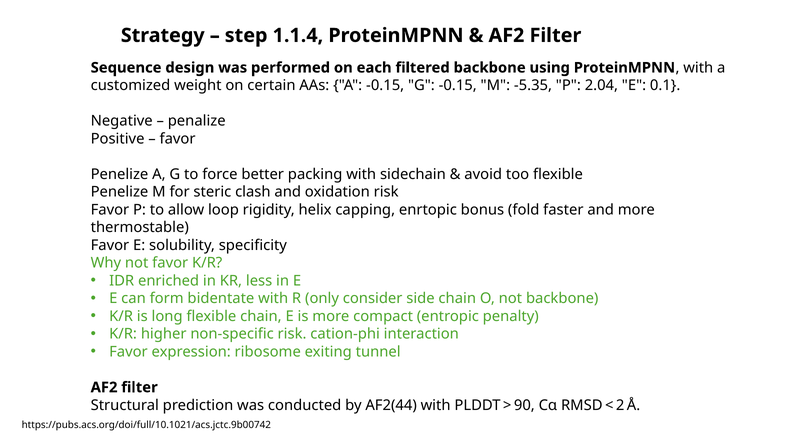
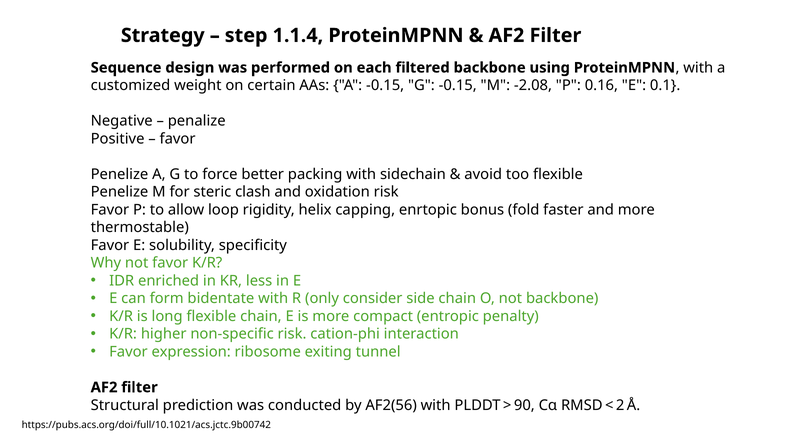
-5.35: -5.35 -> -2.08 (533, 86)
2.04: 2.04 -> 0.16 (601, 86)
AF2(44: AF2(44 -> AF2(56 (391, 405)
